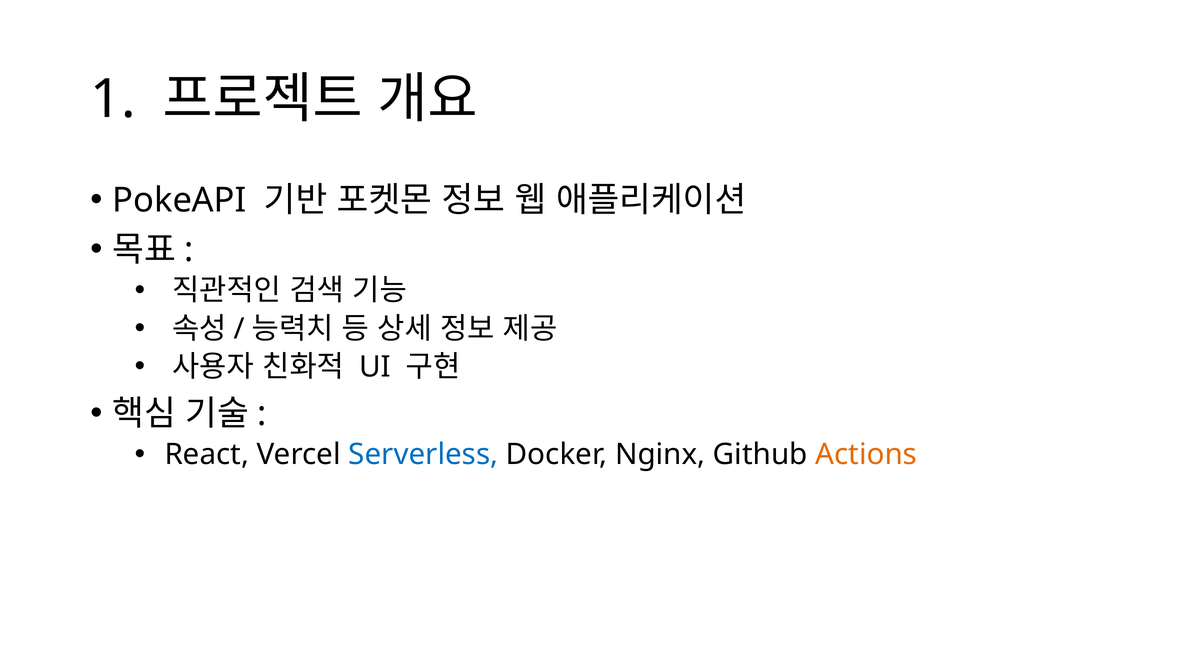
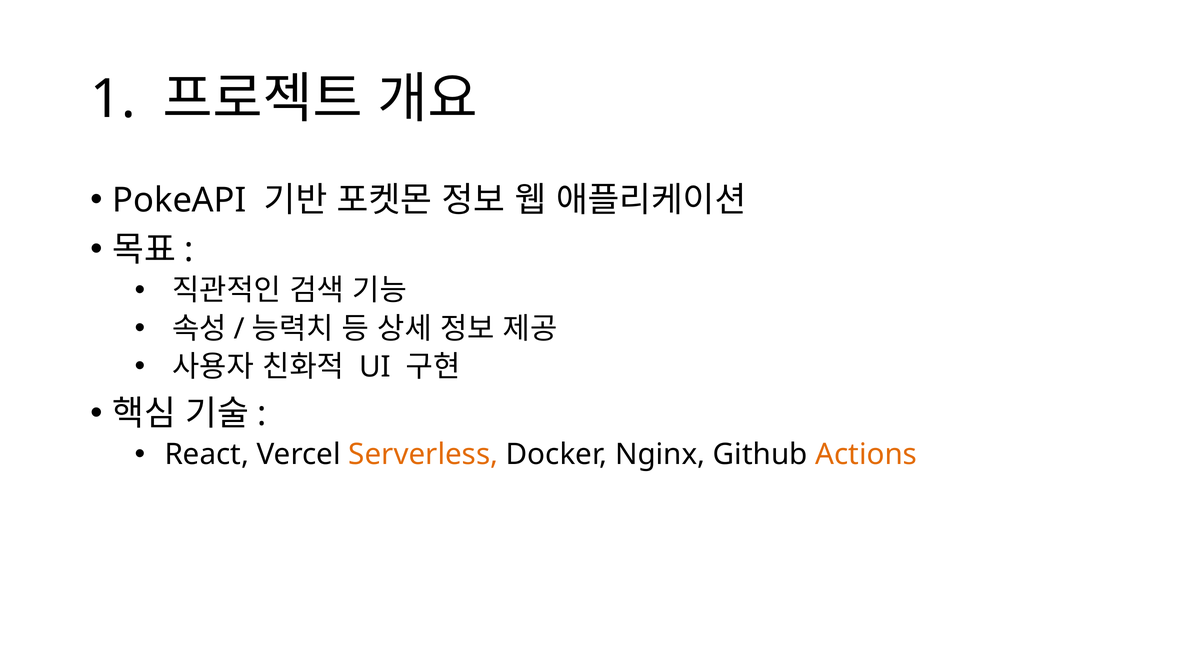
Serverless colour: blue -> orange (423, 455)
